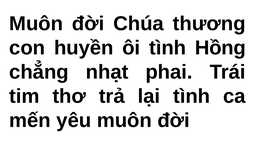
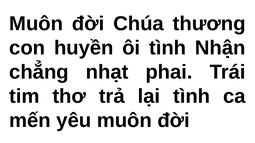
Hồng: Hồng -> Nhận (220, 48)
